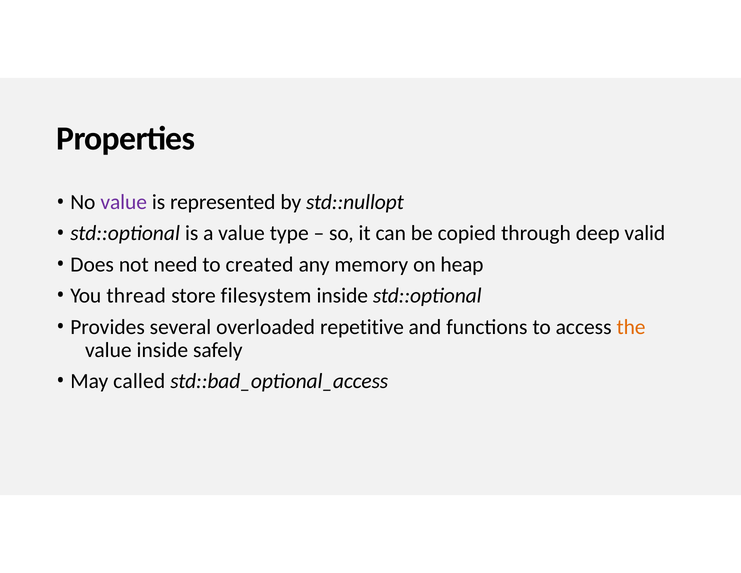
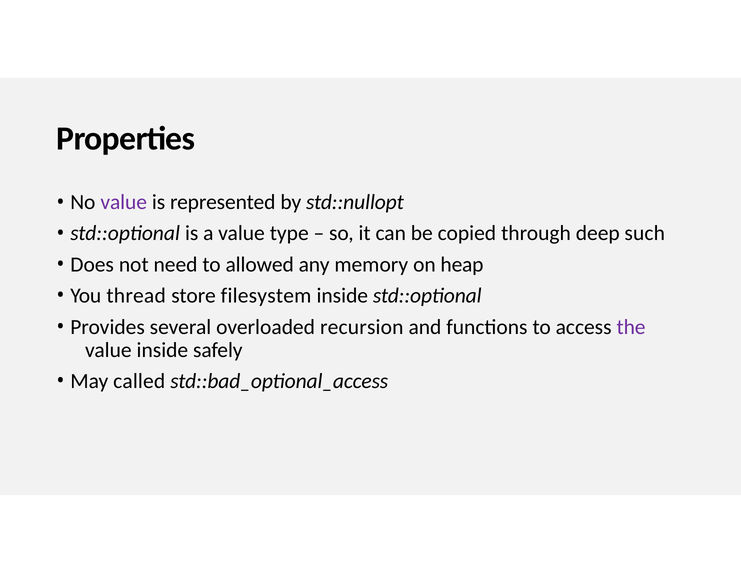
valid: valid -> such (645, 233)
created: created -> allowed (260, 264)
repetitive: repetitive -> recursion (362, 327)
the colour: orange -> purple (631, 327)
